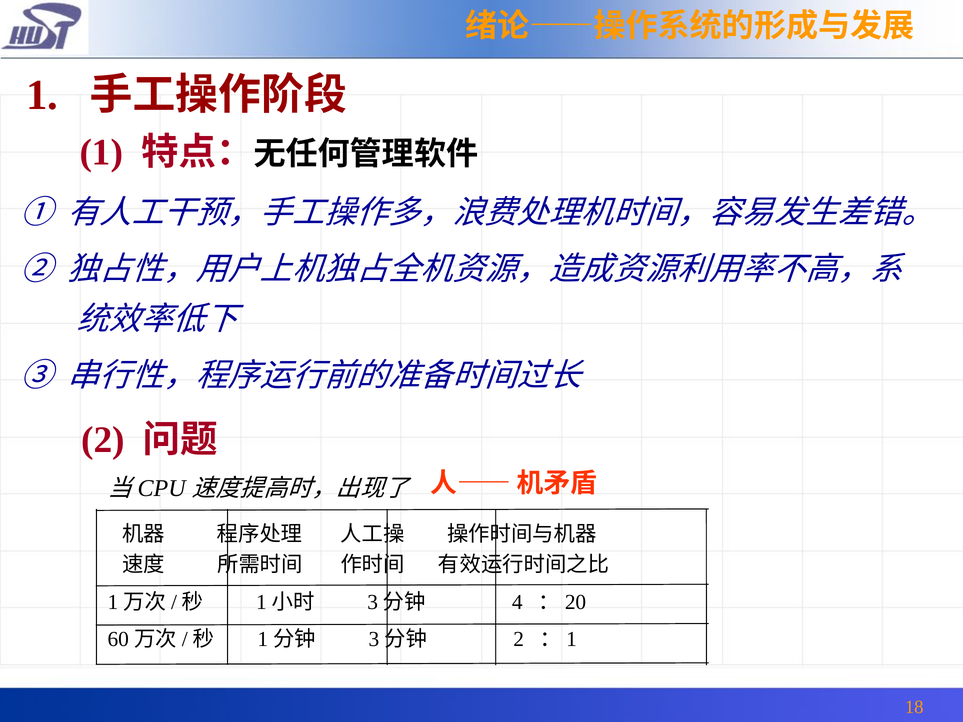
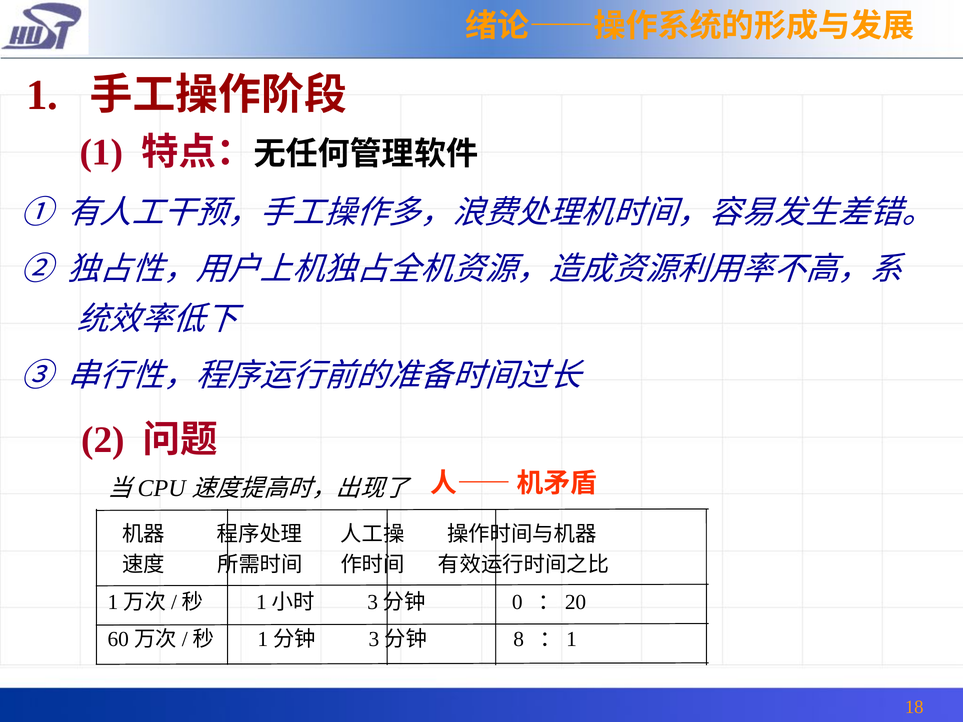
4: 4 -> 0 (517, 602)
2: 2 -> 8 (519, 639)
